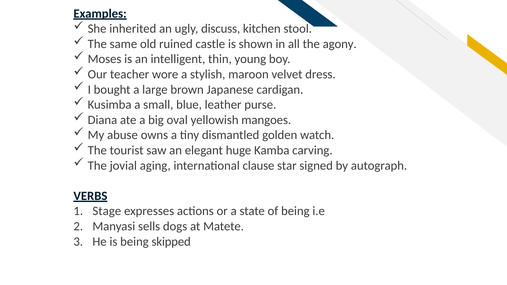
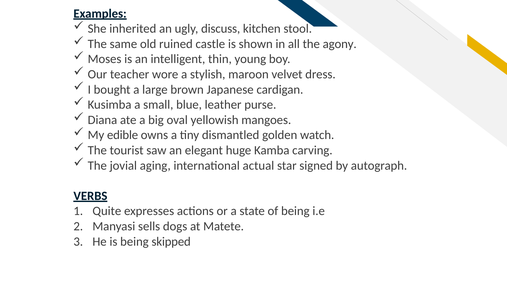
abuse: abuse -> edible (123, 135)
clause: clause -> actual (258, 166)
Stage: Stage -> Quite (107, 211)
